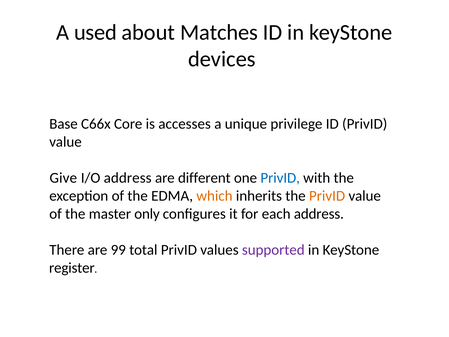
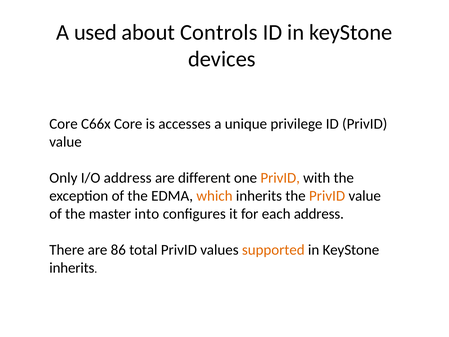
Matches: Matches -> Controls (219, 32)
Base: Base -> Core (64, 124)
Give: Give -> Only (63, 178)
PrivID colour: blue -> orange (280, 178)
only: only -> into (147, 214)
99: 99 -> 86 (118, 250)
supported colour: purple -> orange (273, 250)
register: register -> inherits (72, 268)
